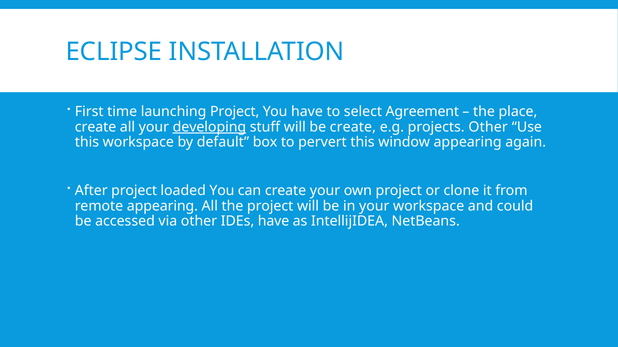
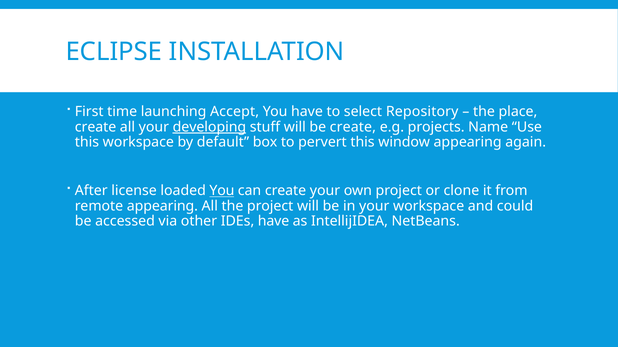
launching Project: Project -> Accept (235, 112)
Agreement: Agreement -> Repository (422, 112)
projects Other: Other -> Name (488, 127)
After project: project -> license (134, 191)
You underline: none -> present (222, 191)
